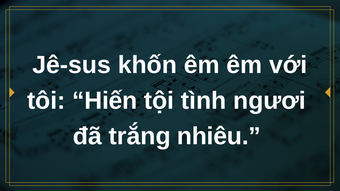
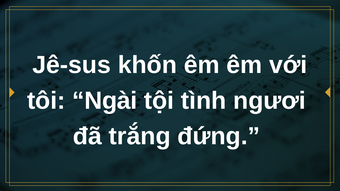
Hiến: Hiến -> Ngài (105, 101)
nhiêu: nhiêu -> đứng (219, 136)
